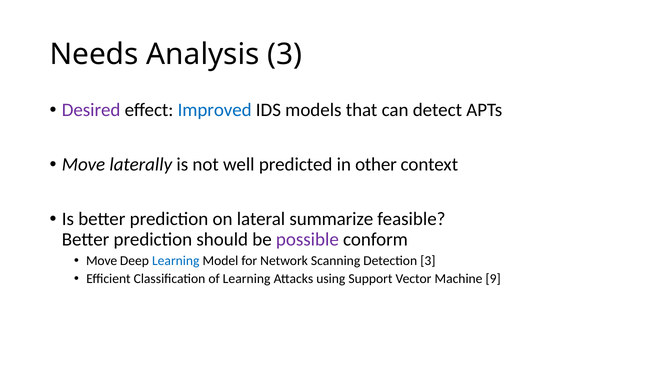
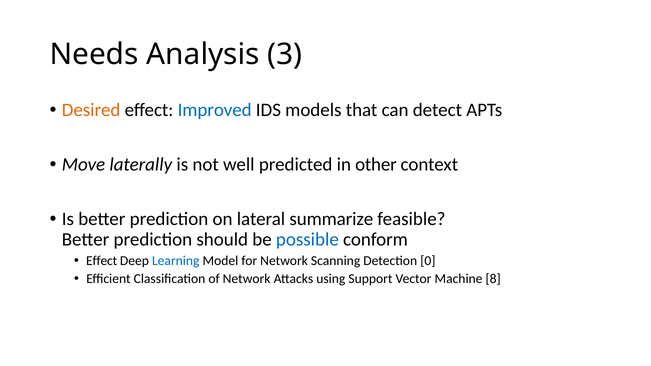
Desired colour: purple -> orange (91, 110)
possible colour: purple -> blue (307, 240)
Move: Move -> Effect (102, 261)
Detection 3: 3 -> 0 (428, 261)
of Learning: Learning -> Network (247, 279)
9: 9 -> 8 (493, 279)
